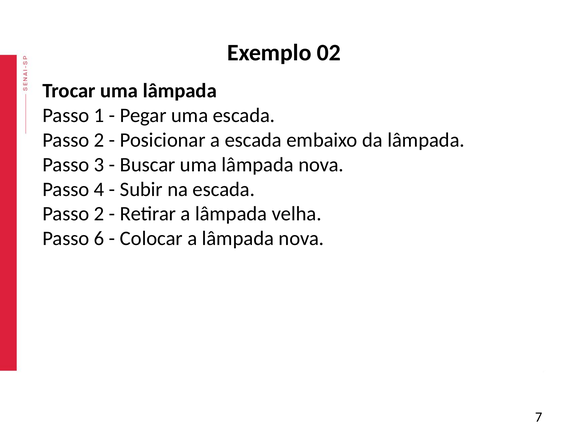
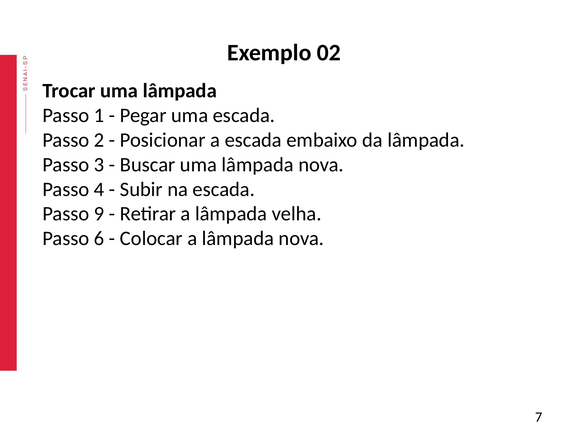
2: 2 -> 9 (99, 214)
